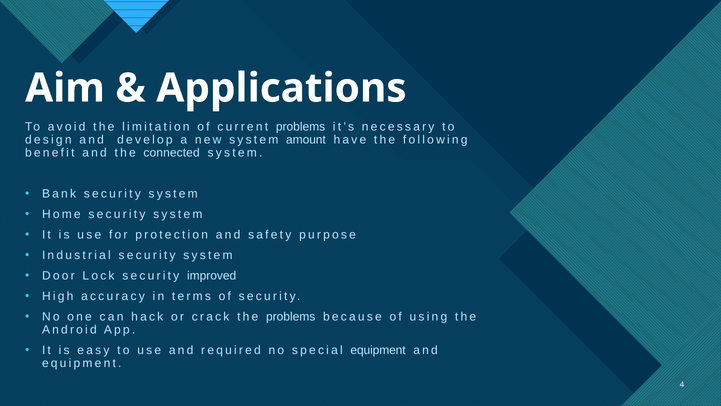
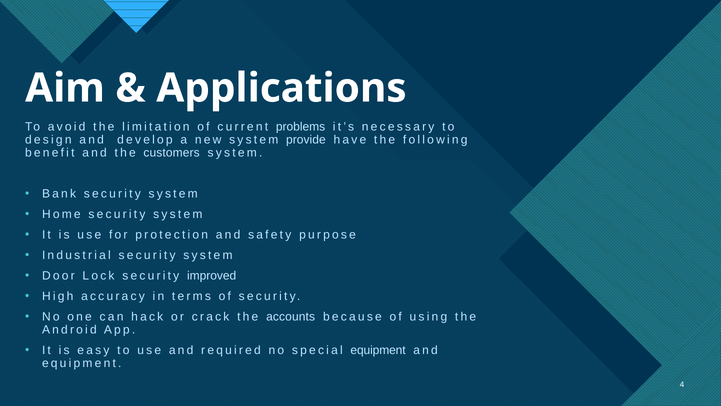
amount: amount -> provide (306, 140)
connected: connected -> customers (172, 153)
the problems: problems -> accounts (291, 316)
